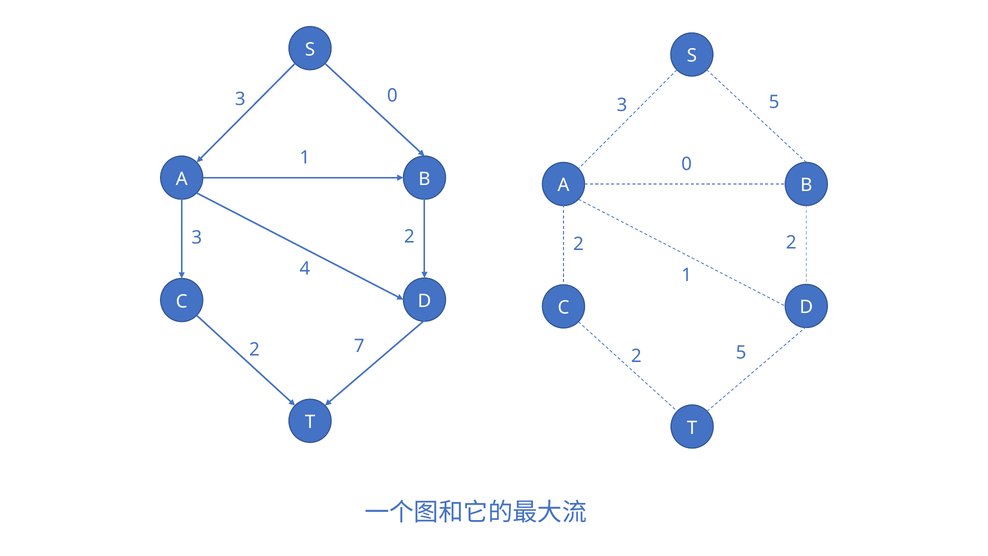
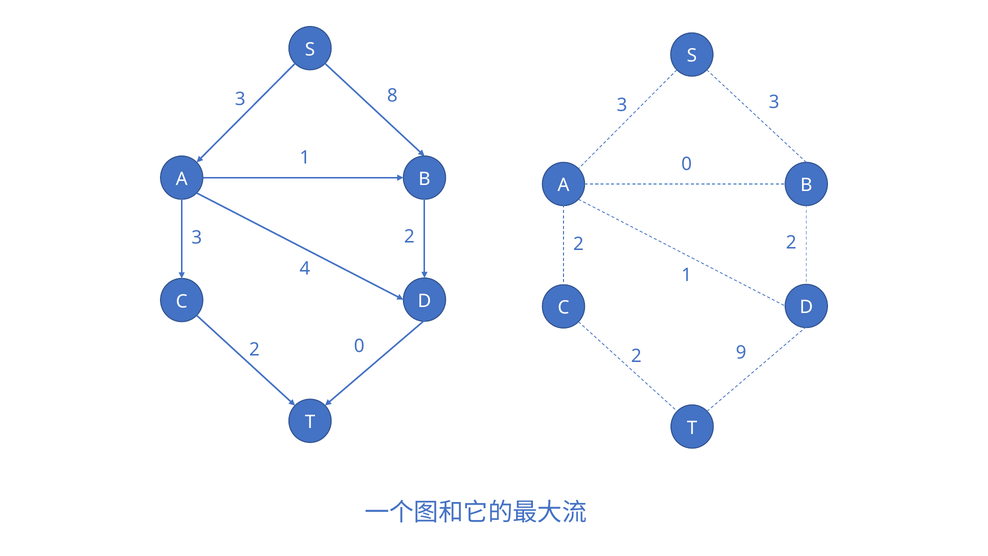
3 0: 0 -> 8 (392, 96)
3 5: 5 -> 3 (774, 102)
2 7: 7 -> 0 (359, 346)
2 5: 5 -> 9 (741, 352)
